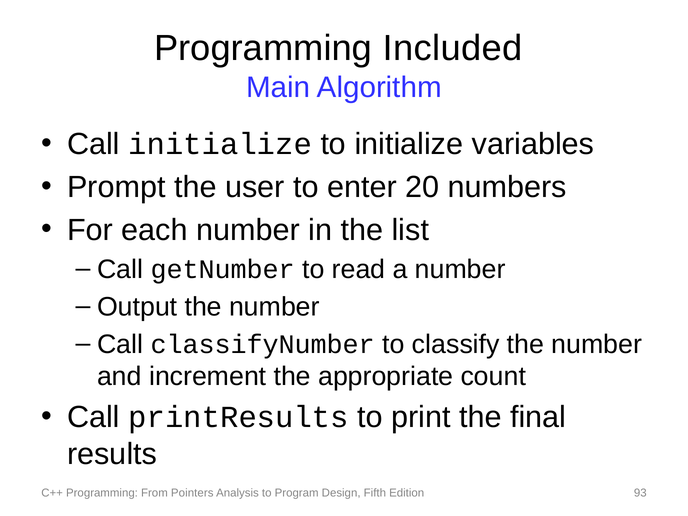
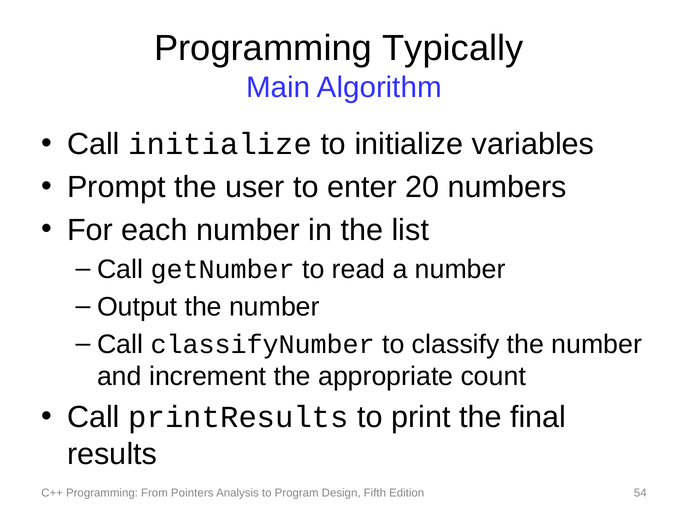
Included: Included -> Typically (453, 48)
93: 93 -> 54 (640, 493)
